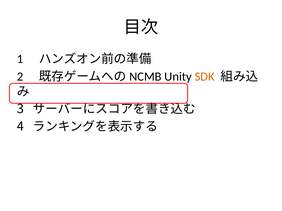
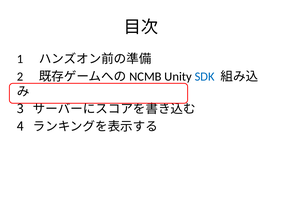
SDK colour: orange -> blue (205, 77)
